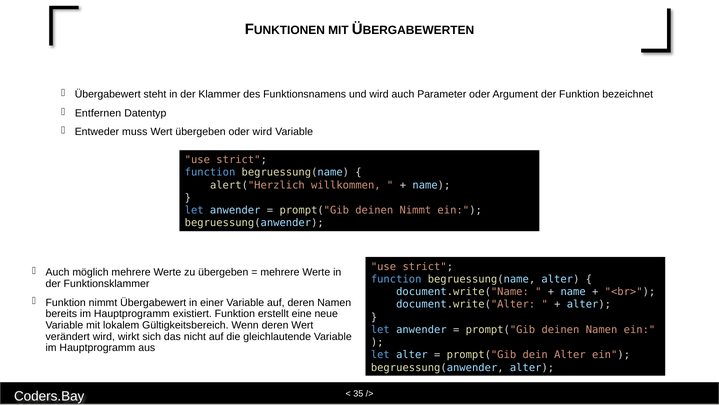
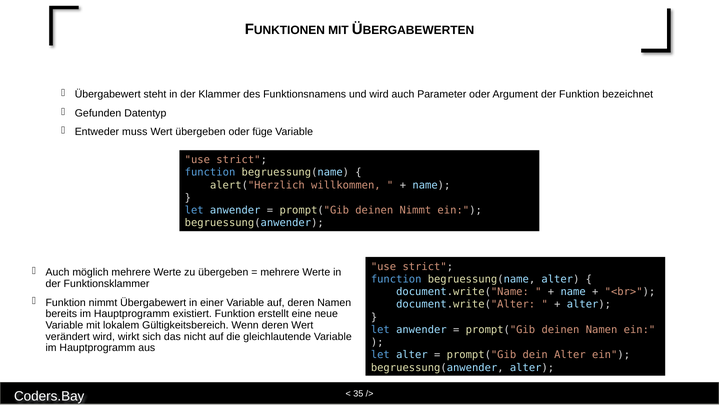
Entfernen: Entfernen -> Gefunden (98, 113)
oder wird: wird -> füge (262, 132)
